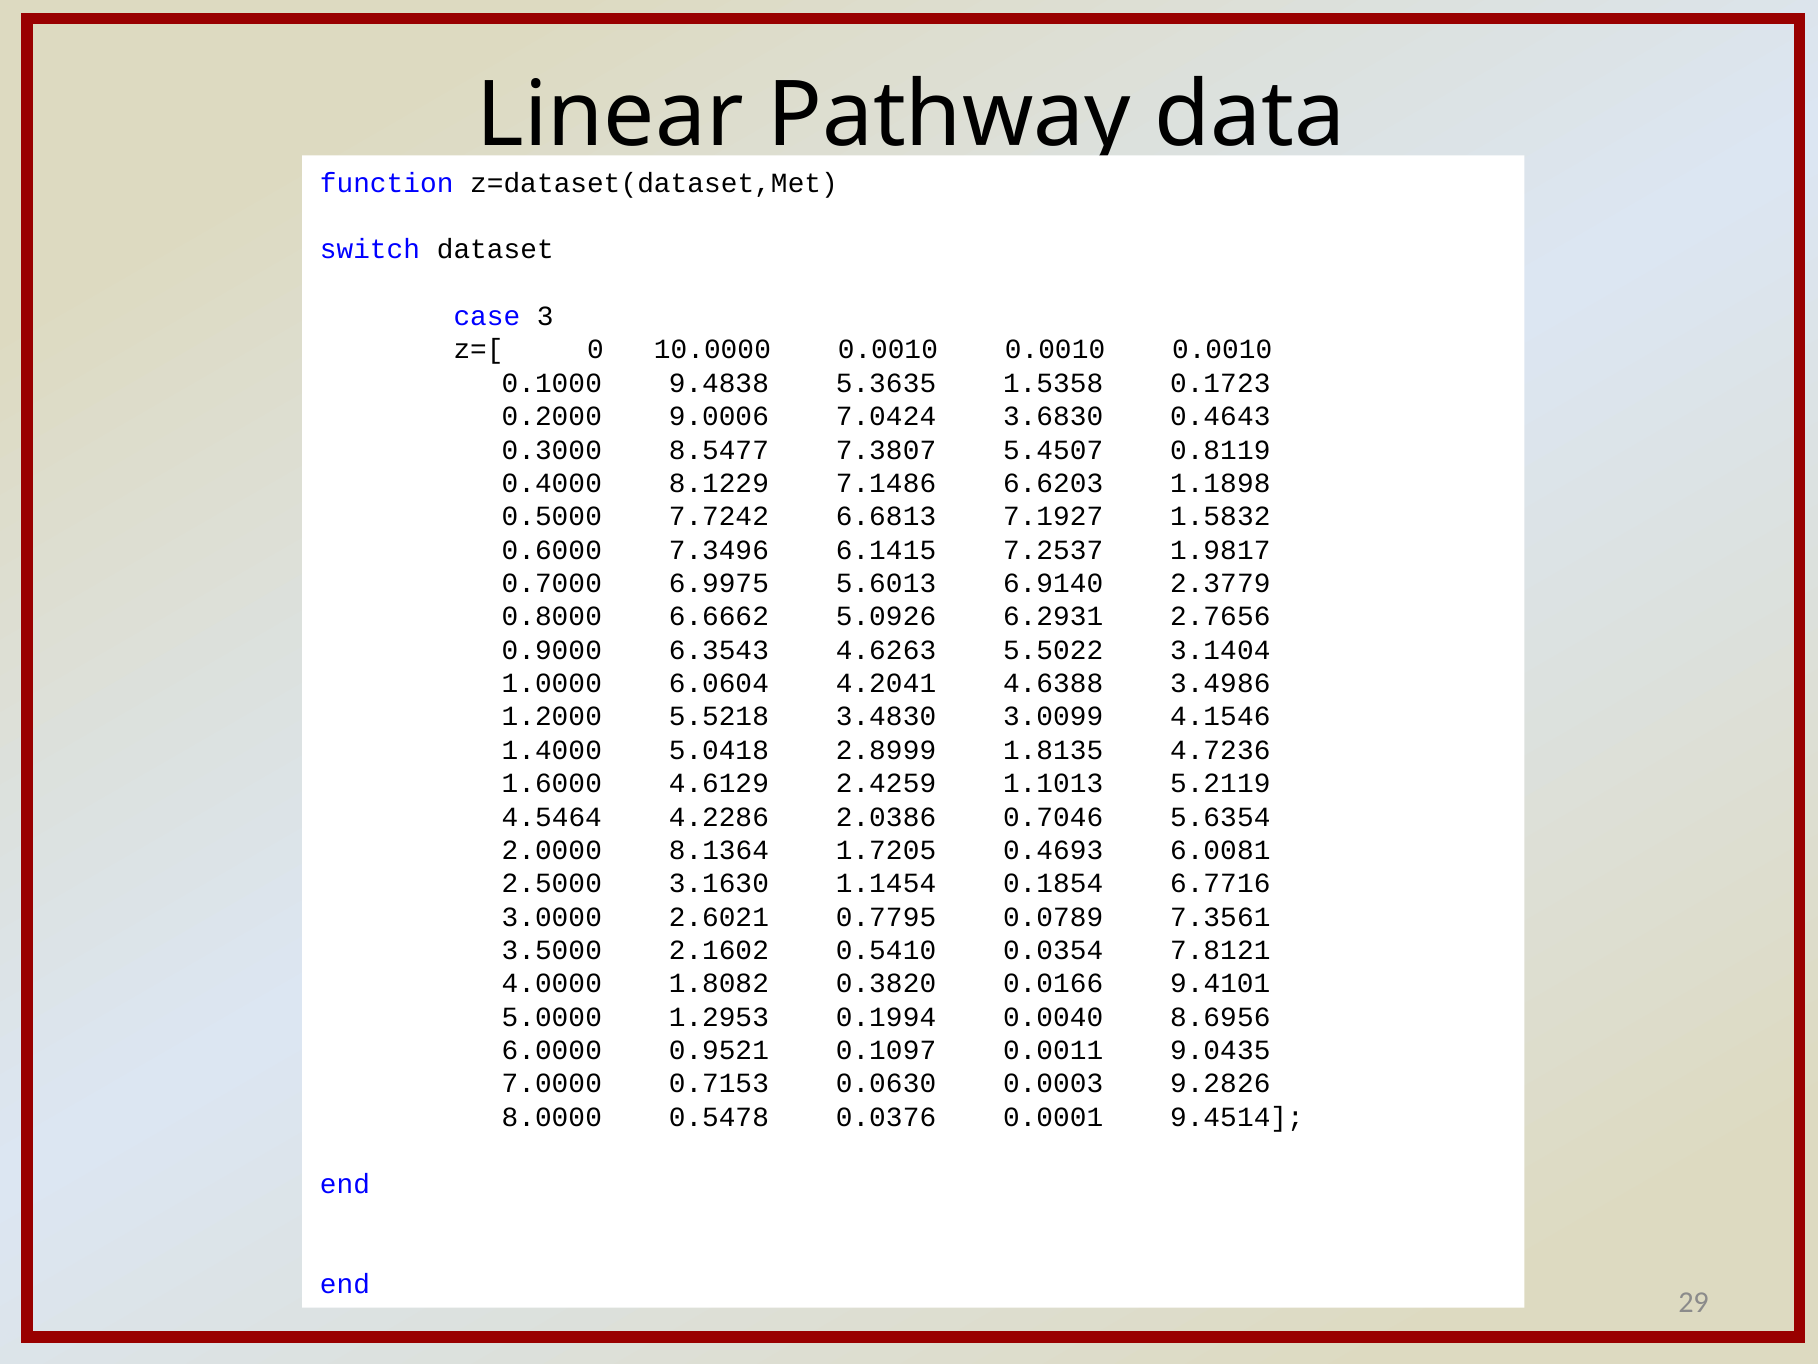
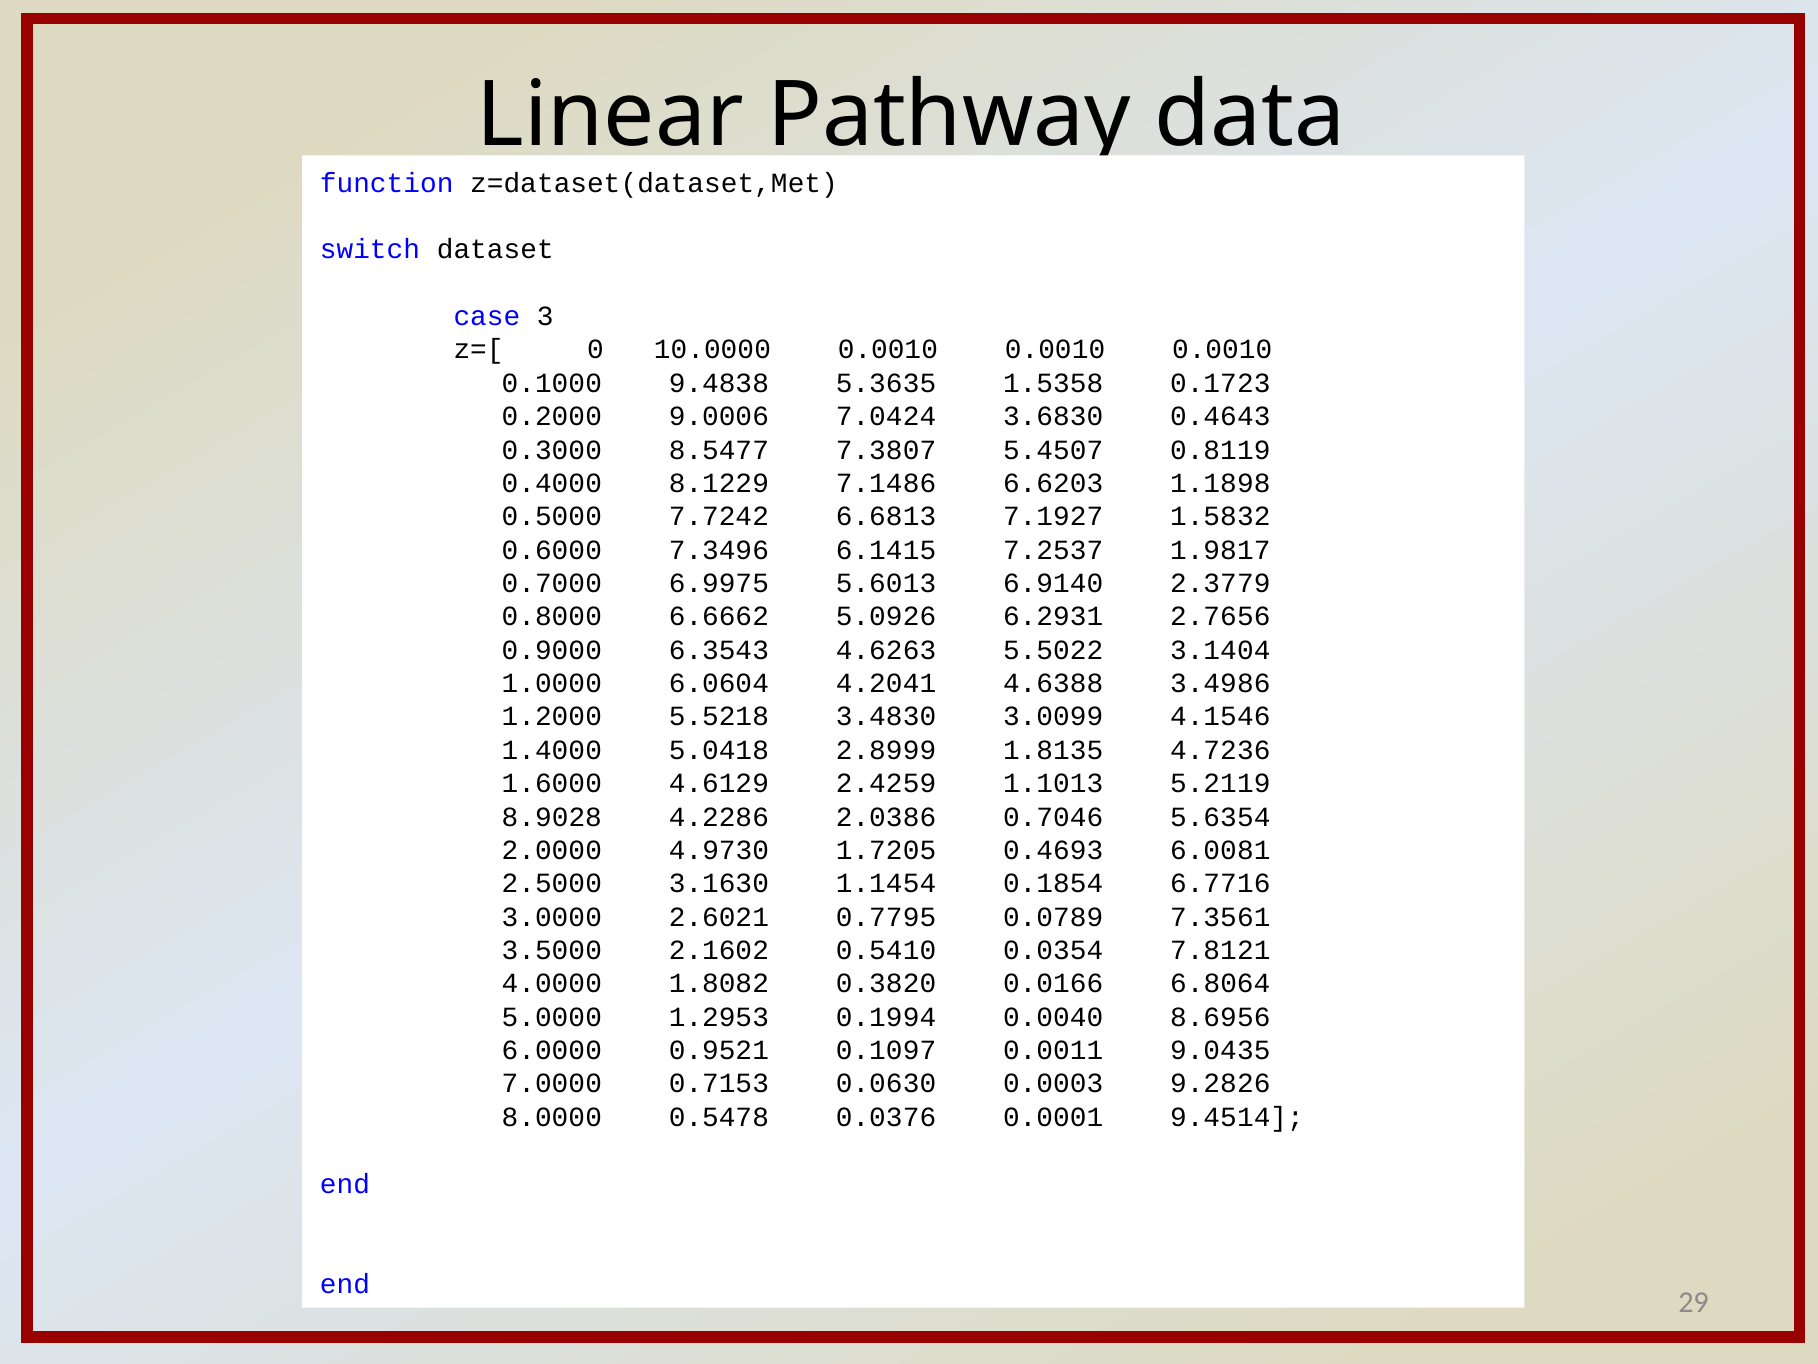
4.5464: 4.5464 -> 8.9028 (552, 817)
8.1364: 8.1364 -> 4.9730 (719, 850)
9.4101: 9.4101 -> 6.8064 (1220, 983)
